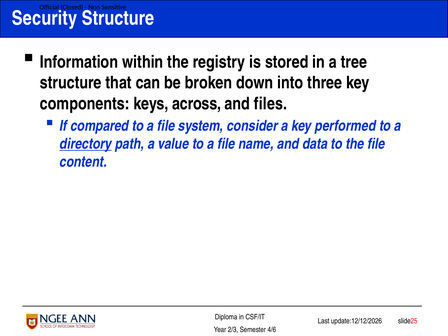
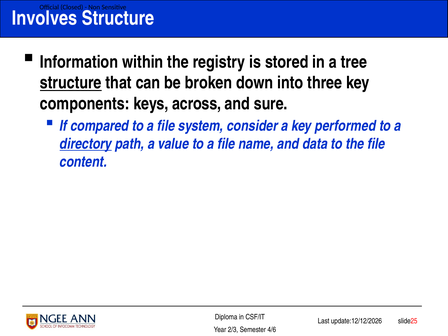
Security: Security -> Involves (45, 18)
structure underline: none -> present (71, 83)
files: files -> sure (271, 104)
